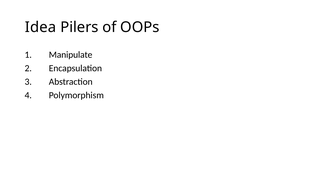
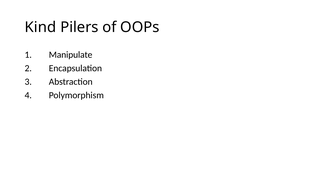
Idea: Idea -> Kind (40, 27)
